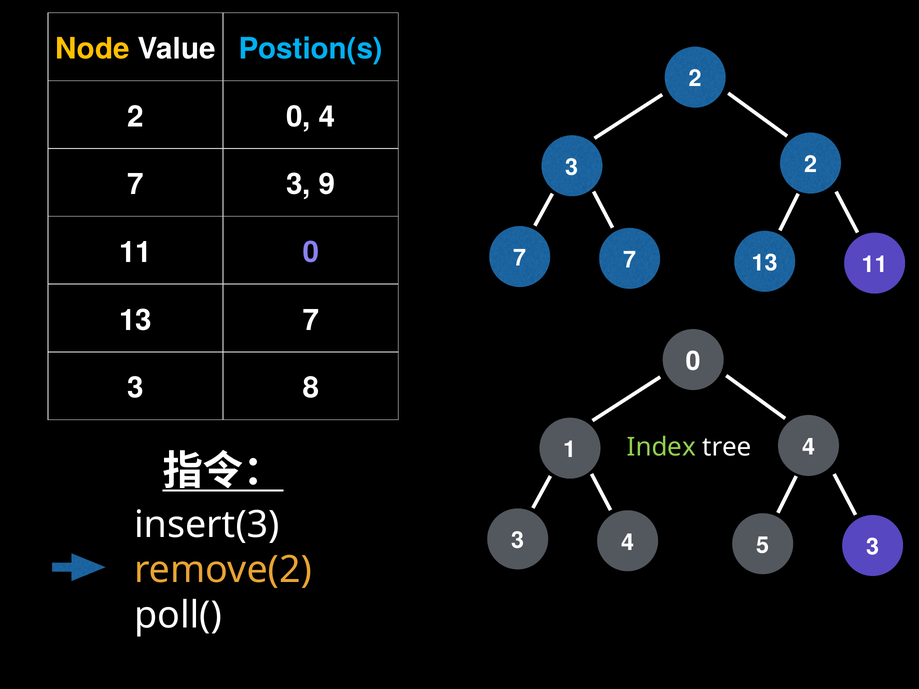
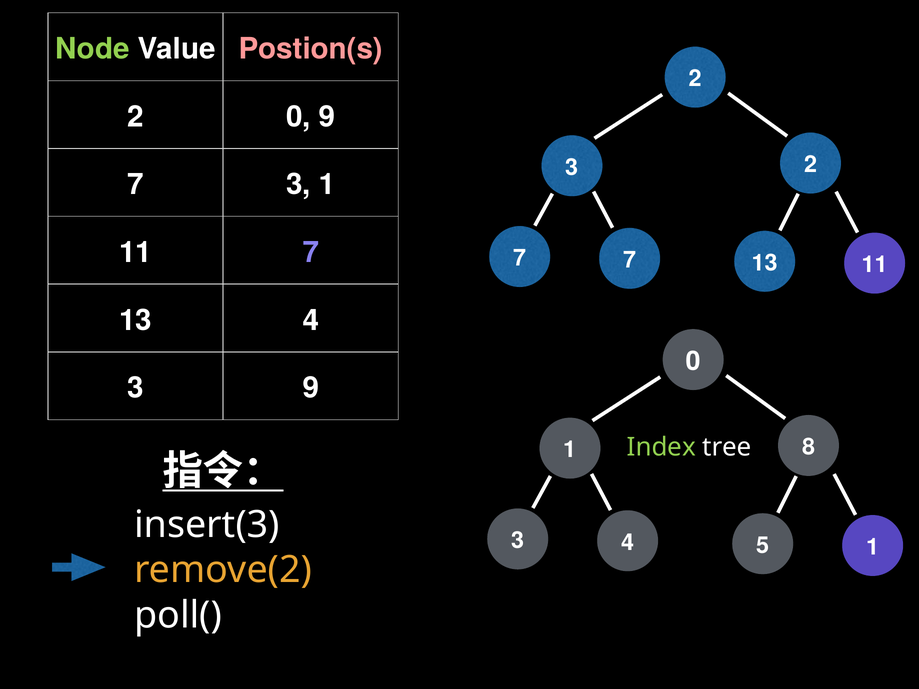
Node colour: yellow -> light green (93, 49)
Postion(s colour: light blue -> pink (311, 49)
0 4: 4 -> 9 (327, 117)
7 3 9: 9 -> 1 (327, 185)
11 0: 0 -> 7 (311, 253)
7: 7 -> 4 (311, 320)
8: 8 -> 9 (311, 388)
1 4: 4 -> 8 (808, 447)
3: 3 -> 1 (873, 547)
